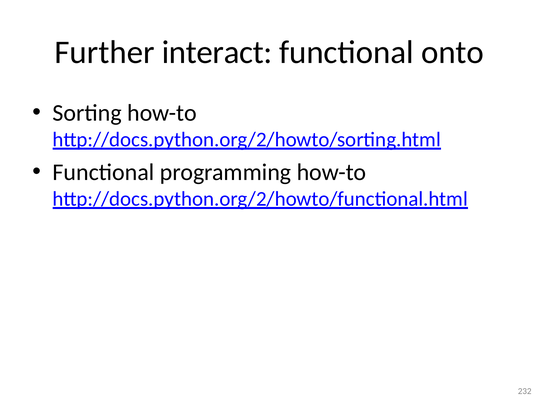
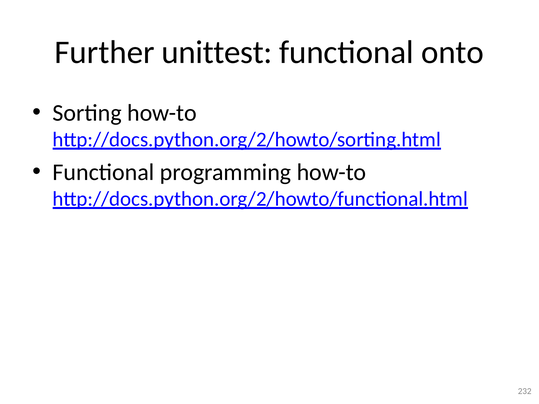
interact: interact -> unittest (217, 52)
